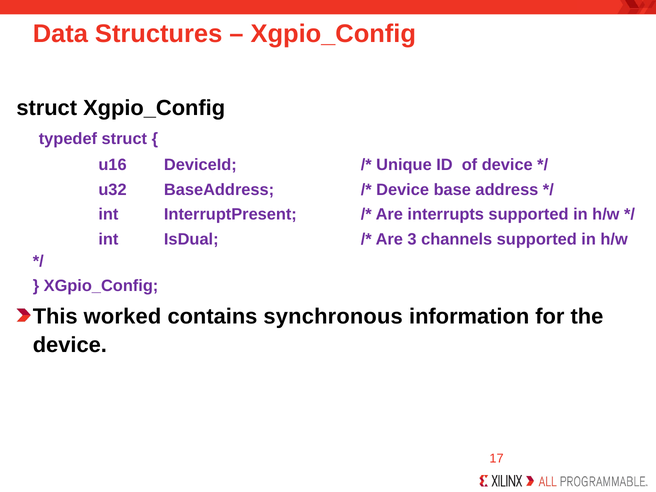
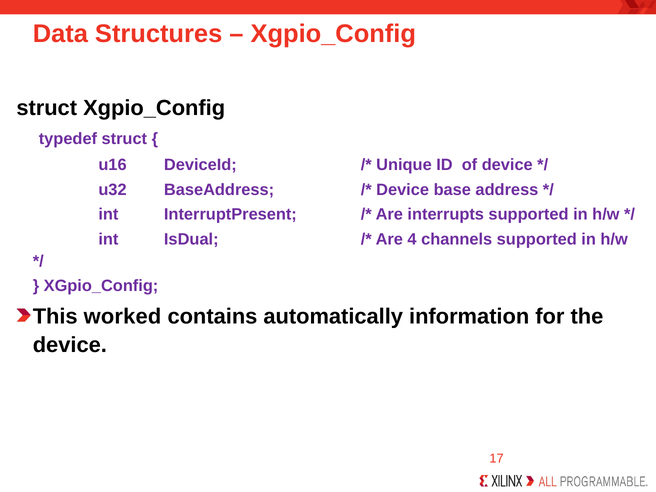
3: 3 -> 4 (412, 239)
synchronous: synchronous -> automatically (333, 316)
